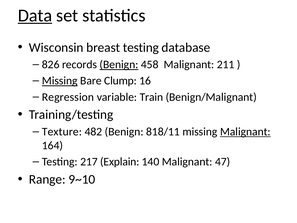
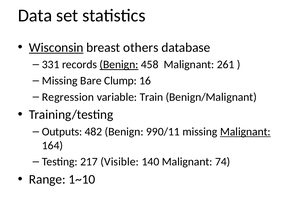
Data underline: present -> none (35, 16)
Wisconsin underline: none -> present (56, 47)
breast testing: testing -> others (141, 47)
826: 826 -> 331 (51, 65)
211: 211 -> 261 (226, 65)
Missing underline: present -> none (60, 81)
Texture: Texture -> Outputs (62, 132)
818/11: 818/11 -> 990/11 (163, 132)
Explain: Explain -> Visible (120, 162)
47: 47 -> 74 (223, 162)
9~10: 9~10 -> 1~10 (82, 179)
